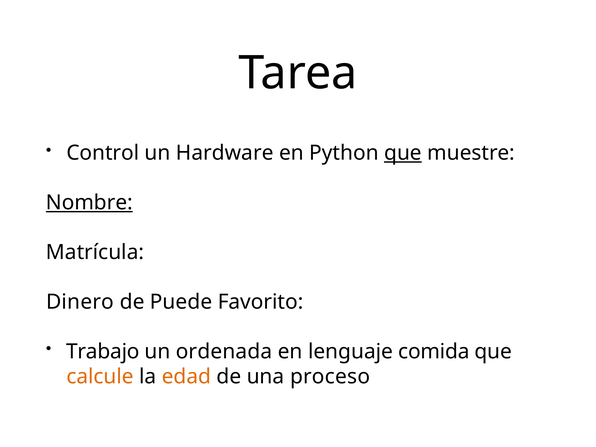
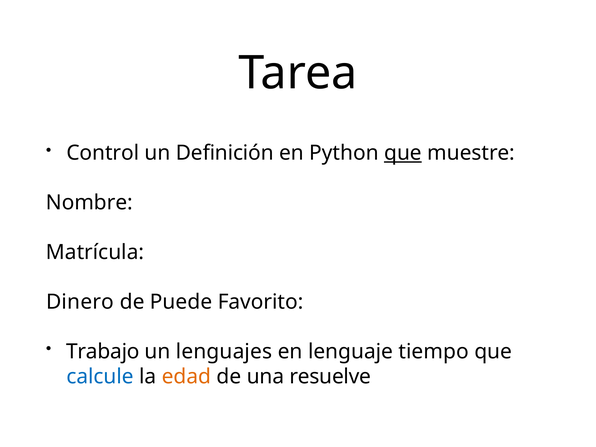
Hardware: Hardware -> Definición (225, 153)
Nombre underline: present -> none (89, 203)
ordenada: ordenada -> lenguajes (224, 351)
comida: comida -> tiempo (434, 351)
calcule colour: orange -> blue (100, 377)
proceso: proceso -> resuelve (330, 377)
